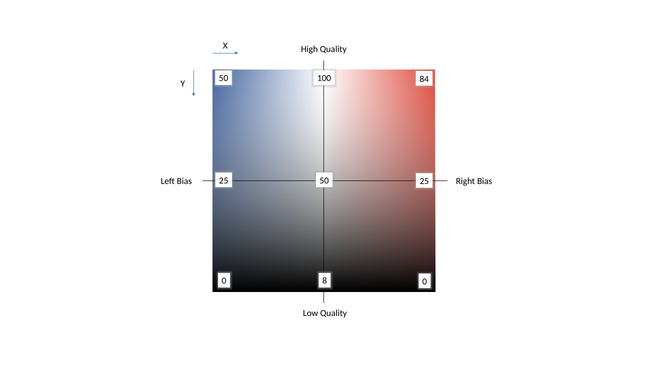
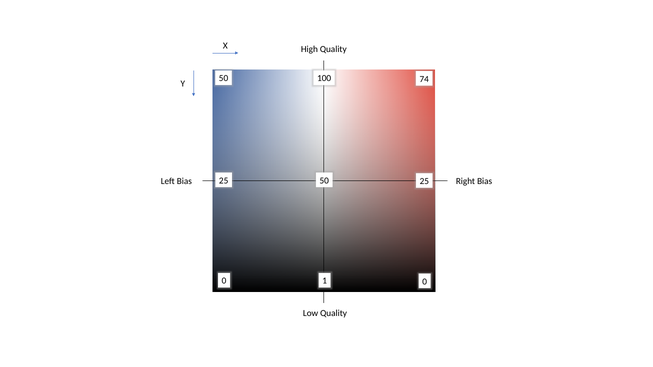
84: 84 -> 74 (424, 79)
8: 8 -> 1 (325, 281)
